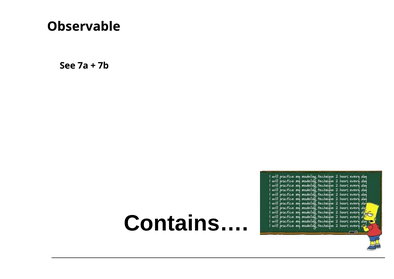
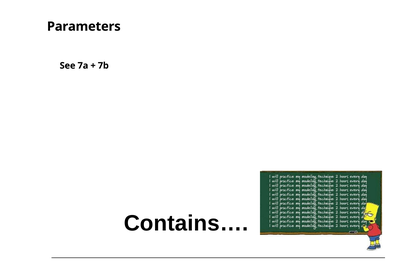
Observable: Observable -> Parameters (84, 26)
